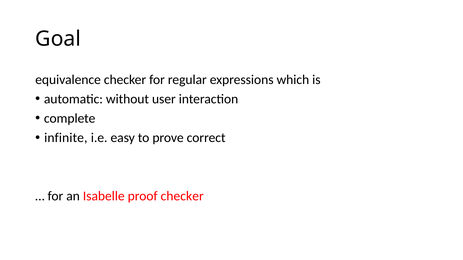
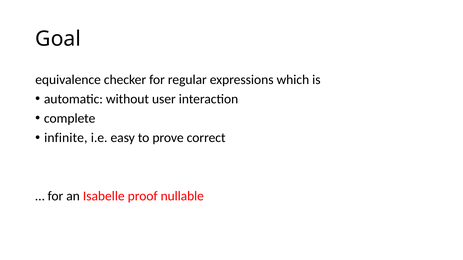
proof checker: checker -> nullable (182, 196)
